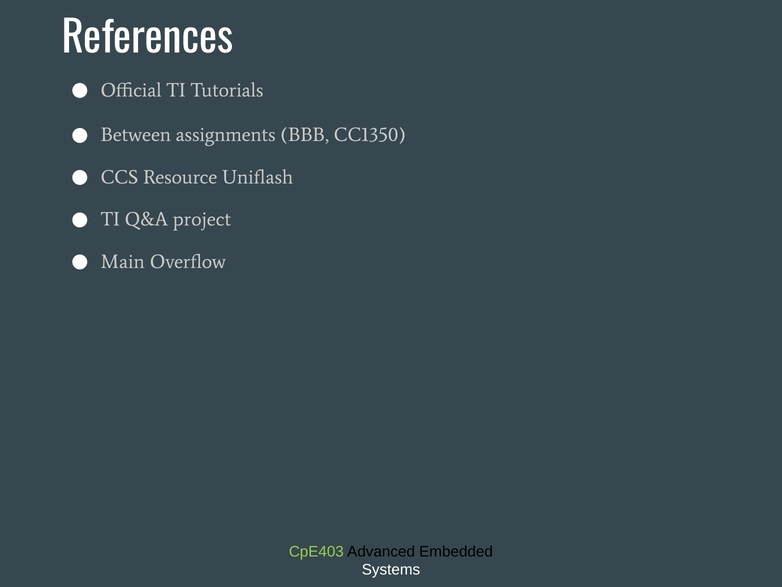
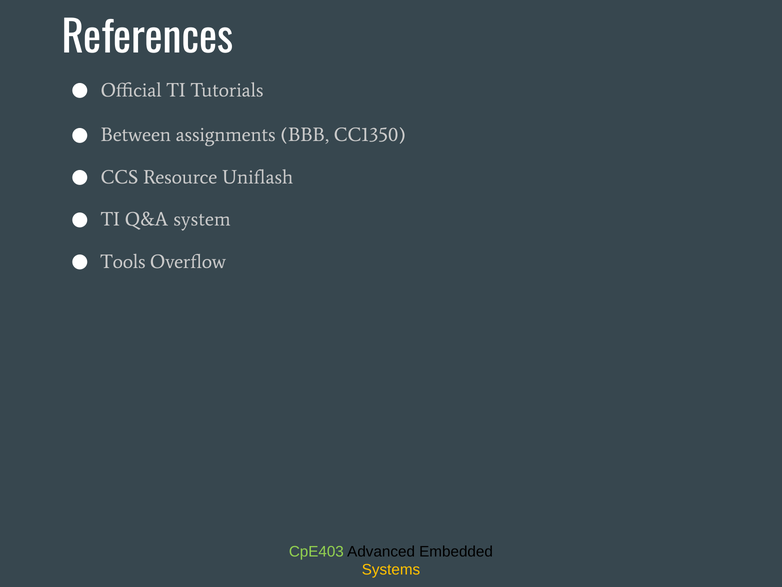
project: project -> system (202, 219)
Main: Main -> Tools (123, 261)
Systems colour: white -> yellow (391, 569)
